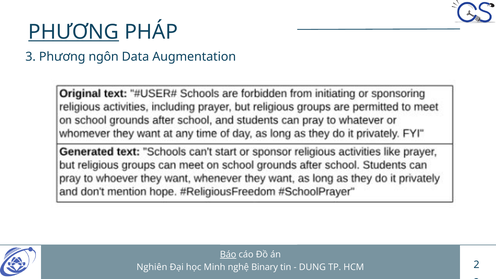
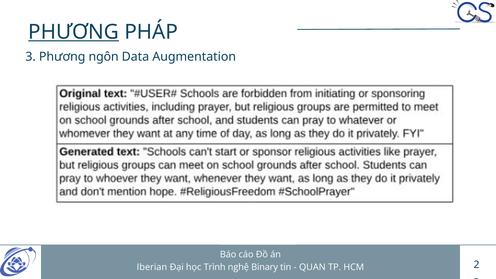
Báo underline: present -> none (228, 254)
Nghiên: Nghiên -> Iberian (152, 267)
Minh: Minh -> Trình (215, 267)
DUNG: DUNG -> QUAN (312, 267)
